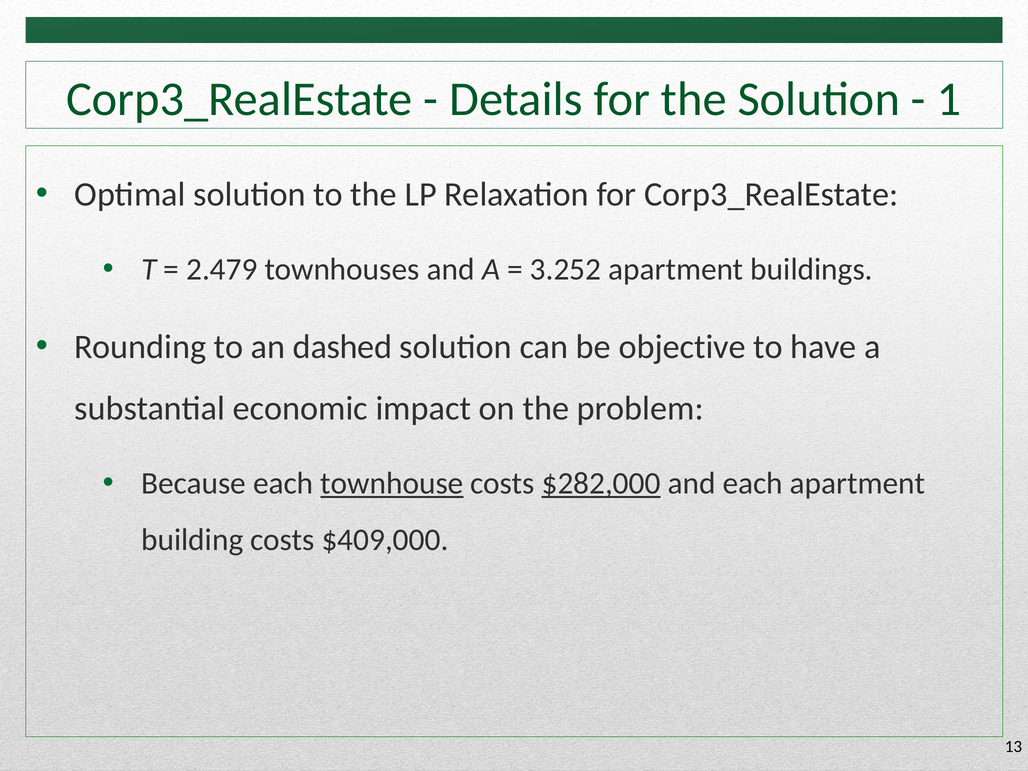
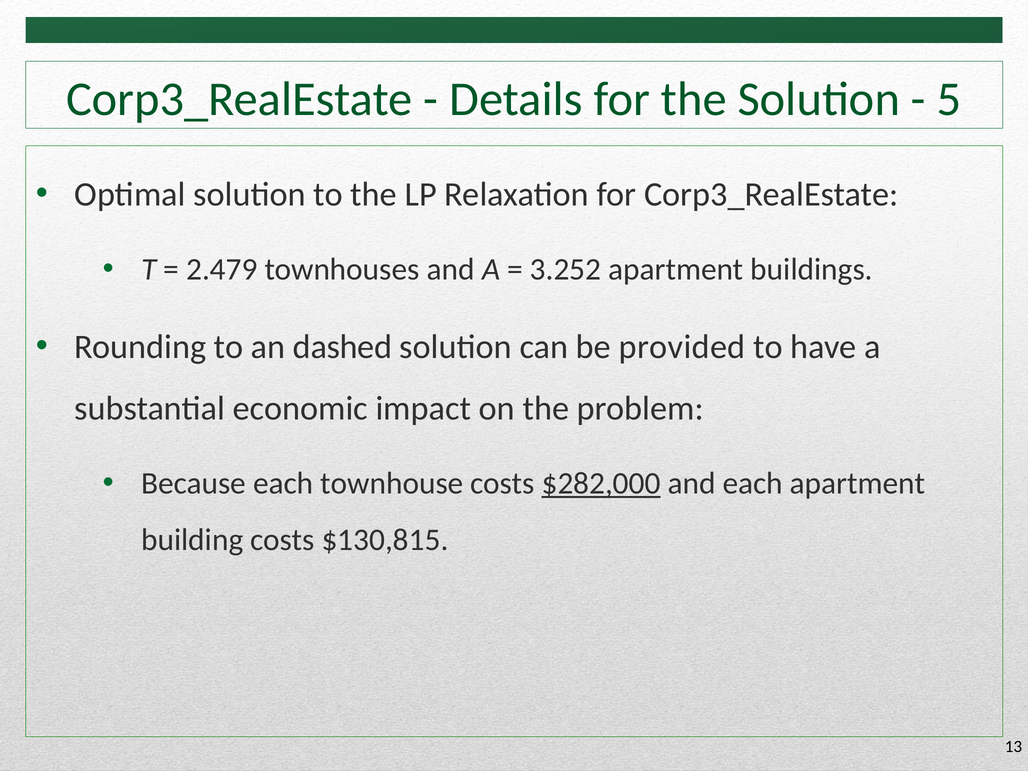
1: 1 -> 5 (949, 99)
objective: objective -> provided (682, 347)
townhouse underline: present -> none (392, 484)
$409,000: $409,000 -> $130,815 (385, 540)
